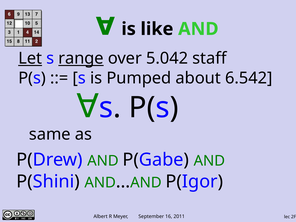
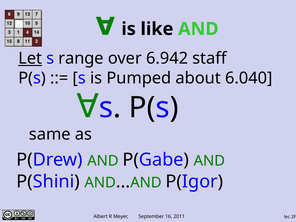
range underline: present -> none (81, 58)
5.042: 5.042 -> 6.942 (167, 58)
6.542: 6.542 -> 6.040 (249, 78)
